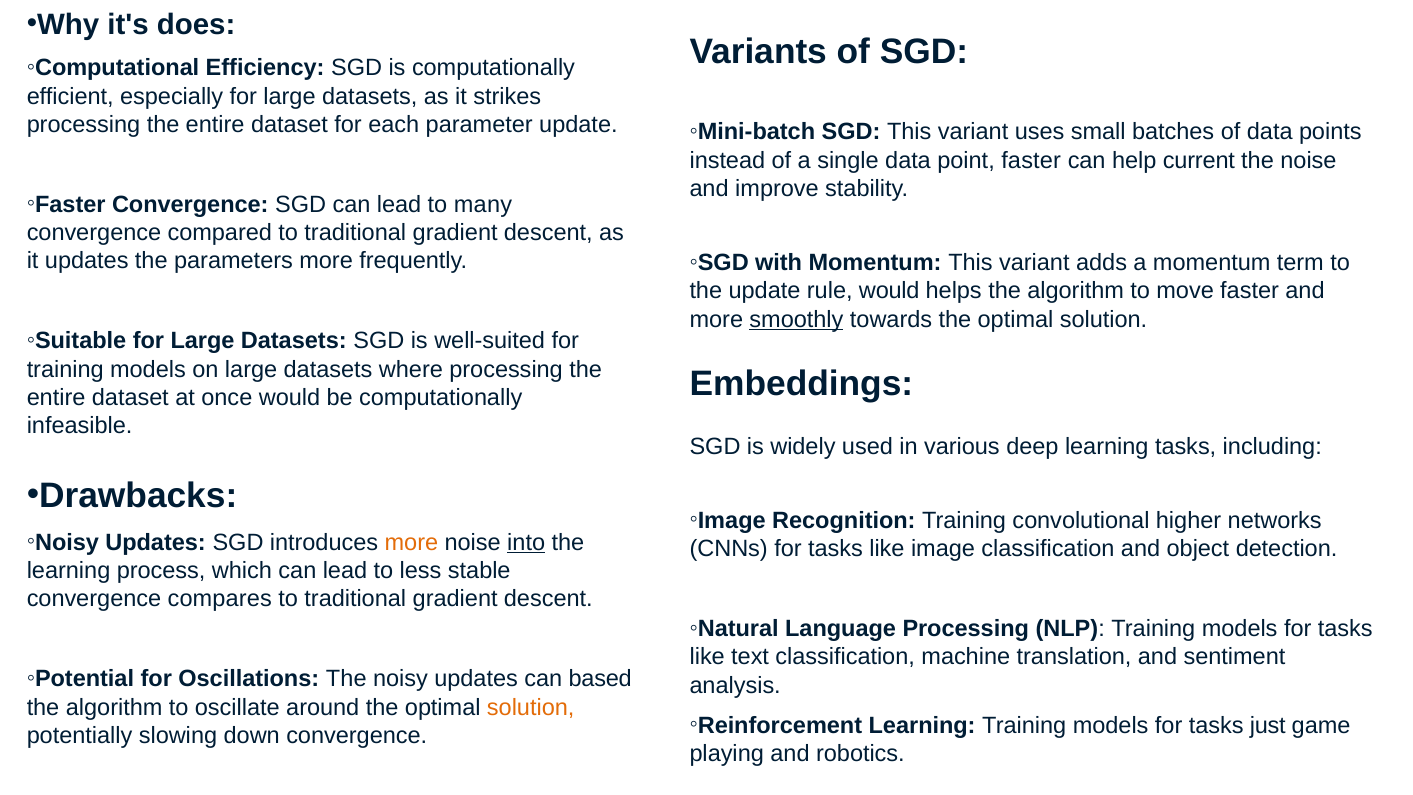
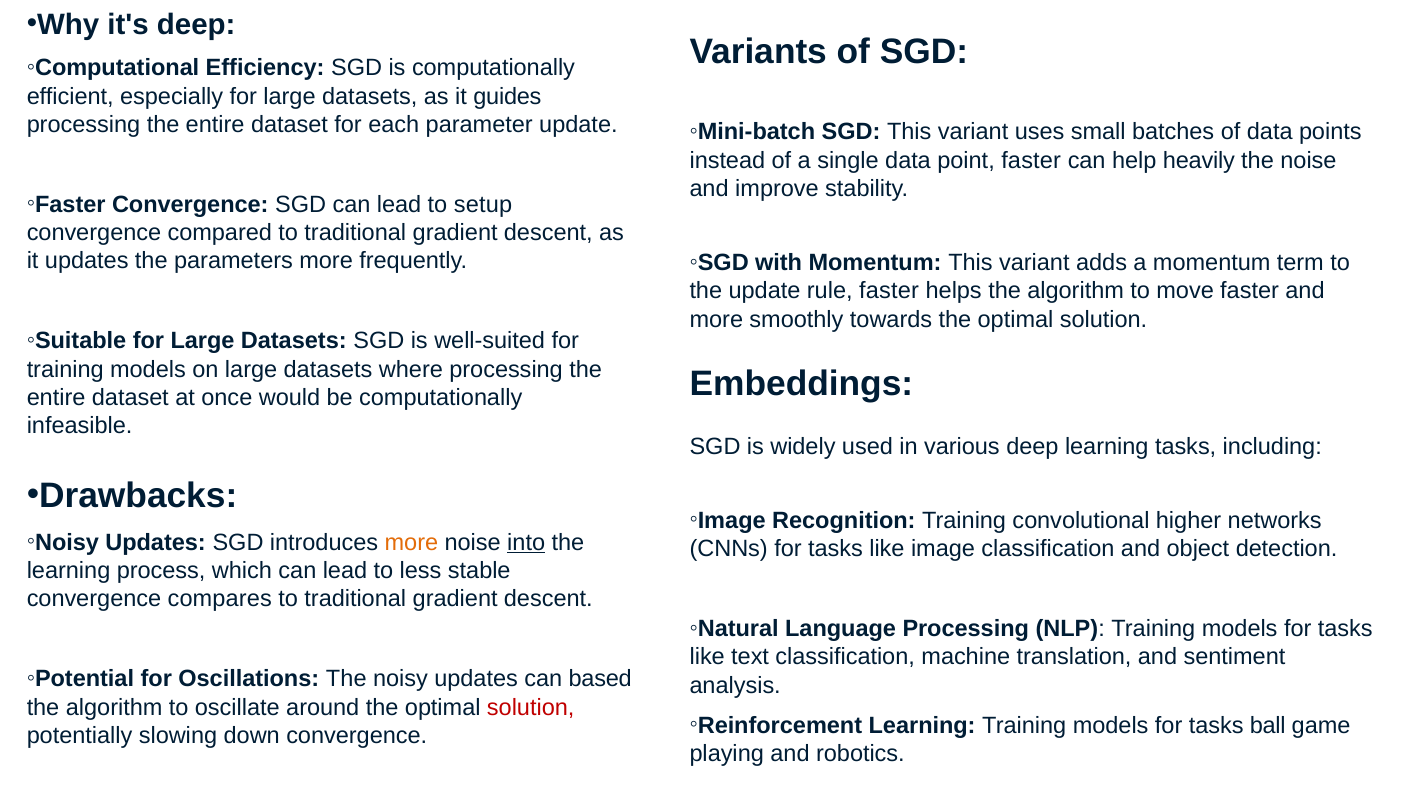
it's does: does -> deep (196, 25)
strikes: strikes -> guides (507, 96)
current: current -> heavily (1199, 160)
many: many -> setup (483, 205)
rule would: would -> faster (889, 291)
smoothly underline: present -> none (796, 319)
solution colour: orange -> red (531, 707)
just: just -> ball (1268, 725)
